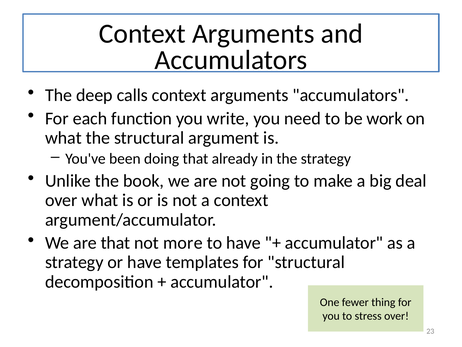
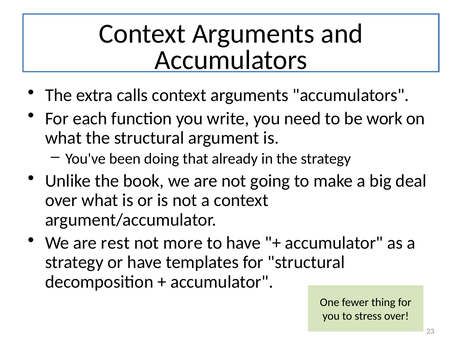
deep: deep -> extra (94, 95)
are that: that -> rest (115, 243)
